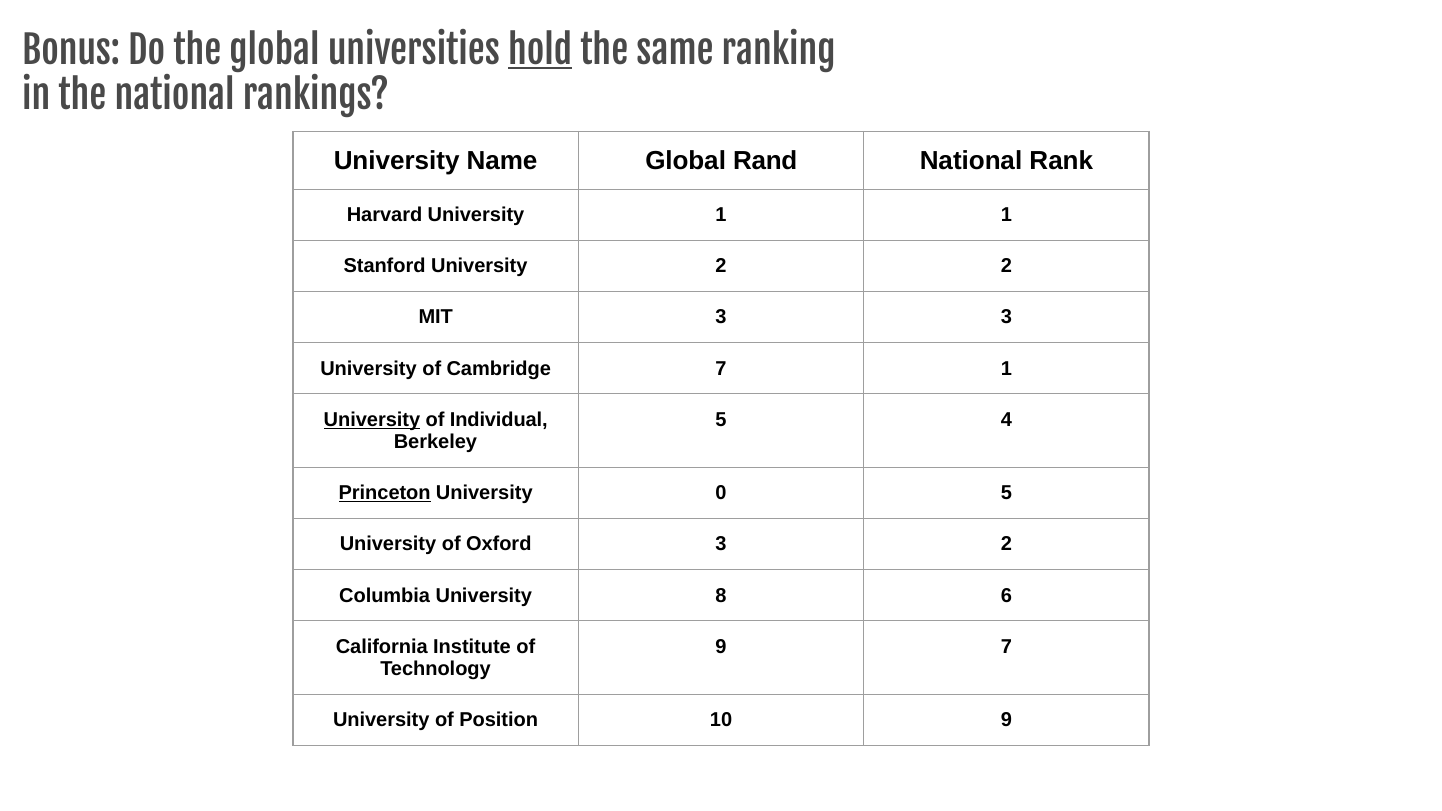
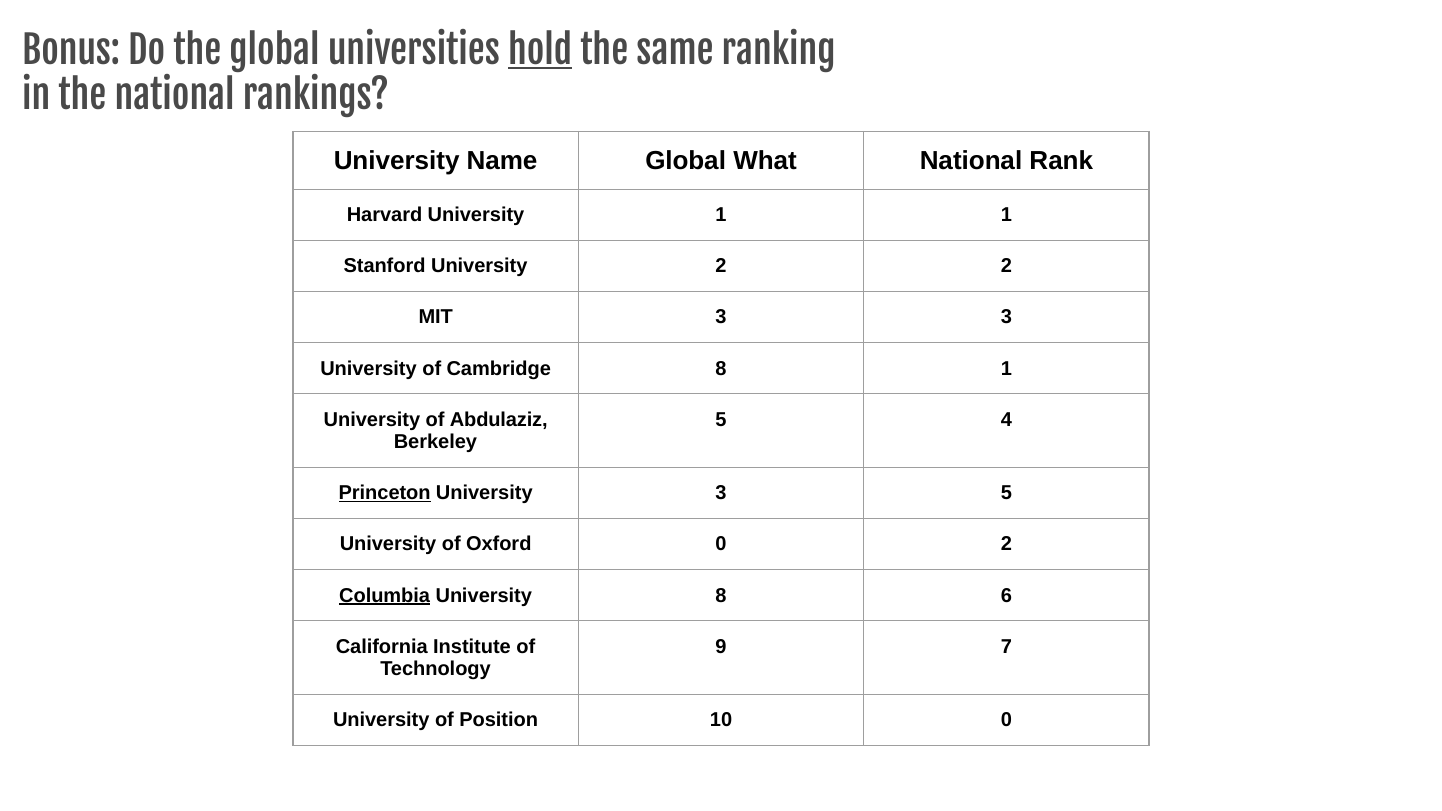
Rand: Rand -> What (765, 161)
Cambridge 7: 7 -> 8 (721, 369)
University underline: present -> none (372, 420)
Individual: Individual -> Abdulaziz (499, 420)
University 0: 0 -> 3 (721, 493)
Oxford 3: 3 -> 0 (721, 544)
Columbia underline: none -> present (385, 596)
10 9: 9 -> 0 (1006, 720)
